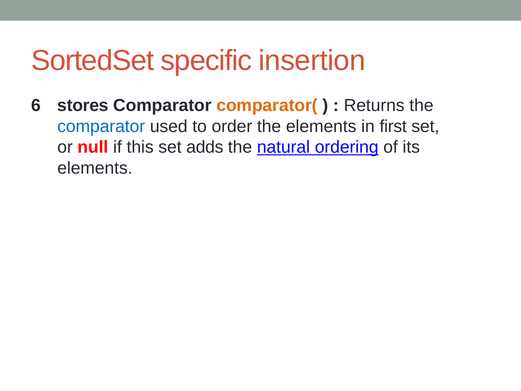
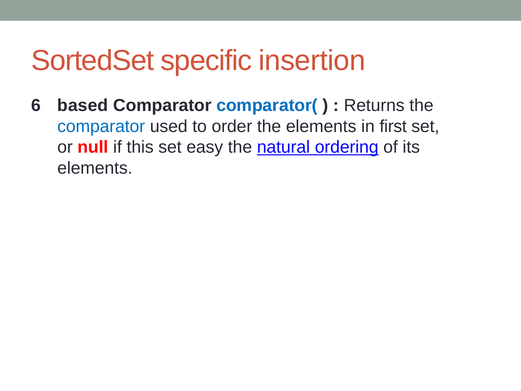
stores: stores -> based (83, 105)
comparator( colour: orange -> blue (267, 105)
adds: adds -> easy (205, 147)
